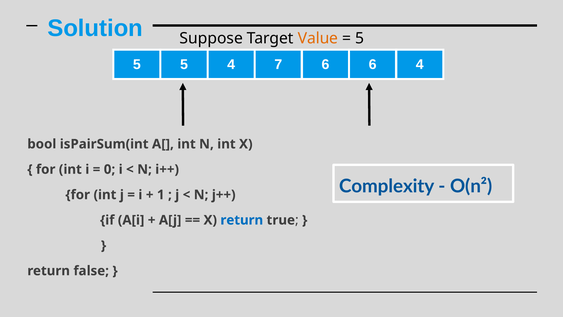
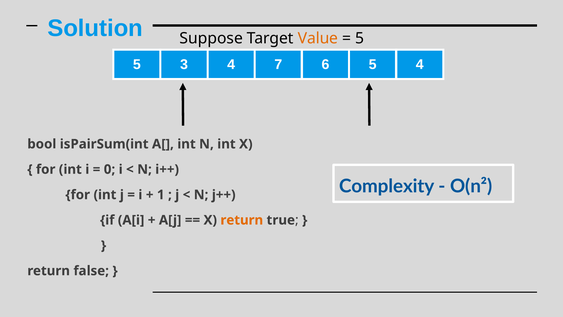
5 5: 5 -> 3 (184, 65)
6 6: 6 -> 5 (373, 65)
return colour: blue -> orange (242, 220)
